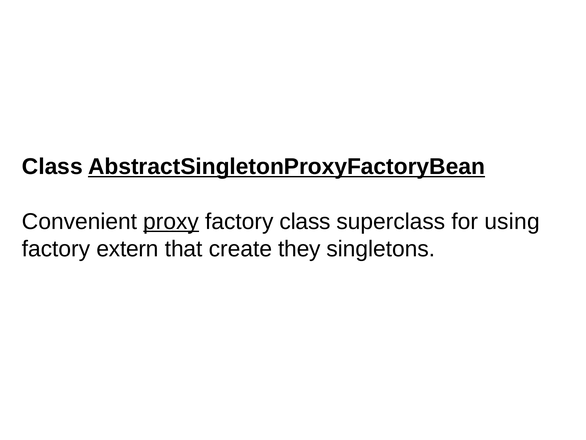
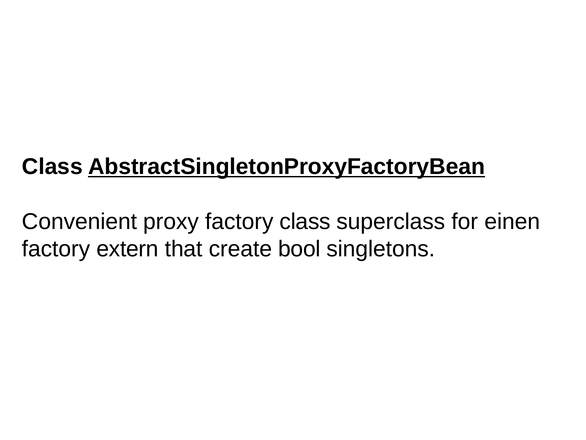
proxy underline: present -> none (171, 221)
using: using -> einen (512, 221)
they: they -> bool (299, 249)
